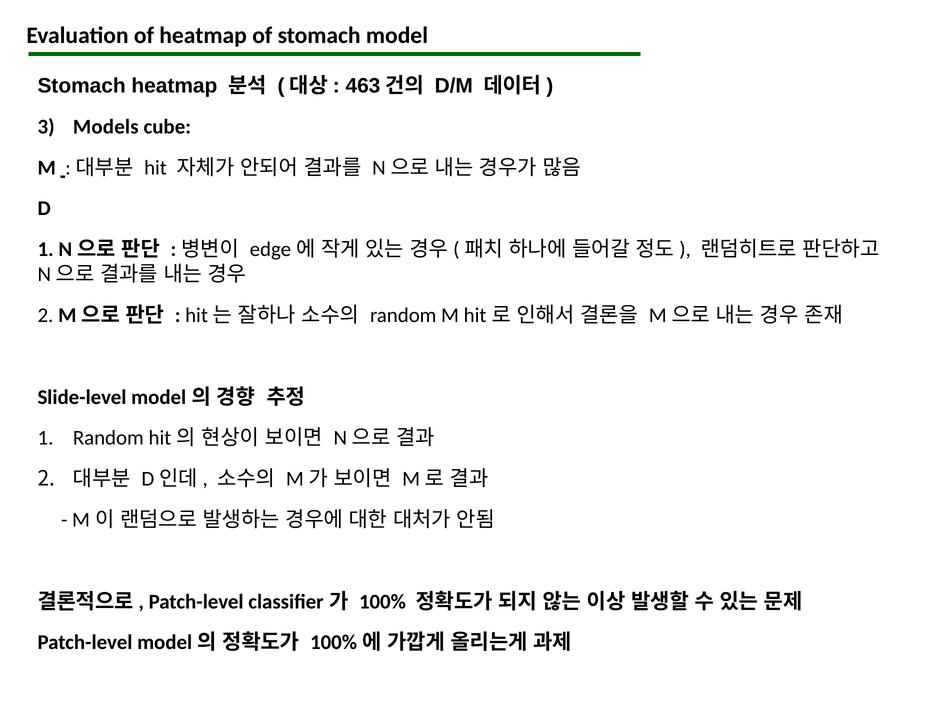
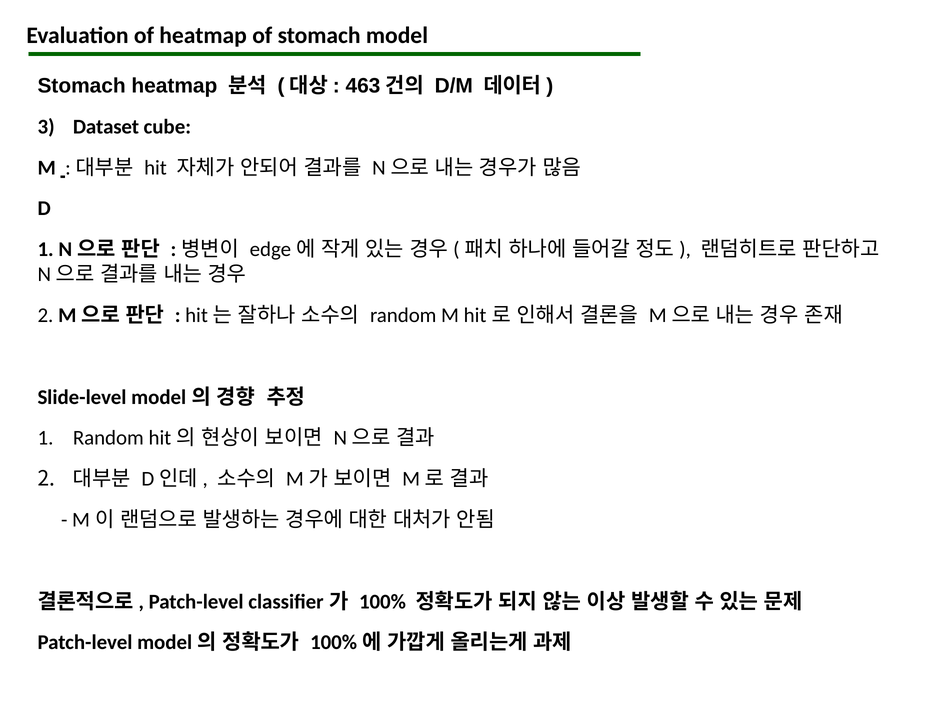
Models: Models -> Dataset (106, 127)
